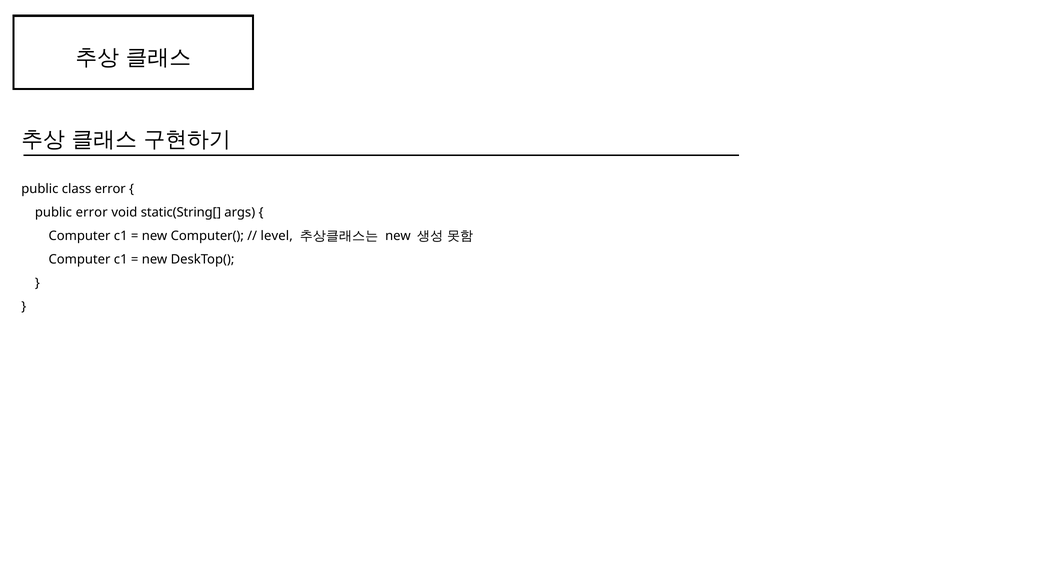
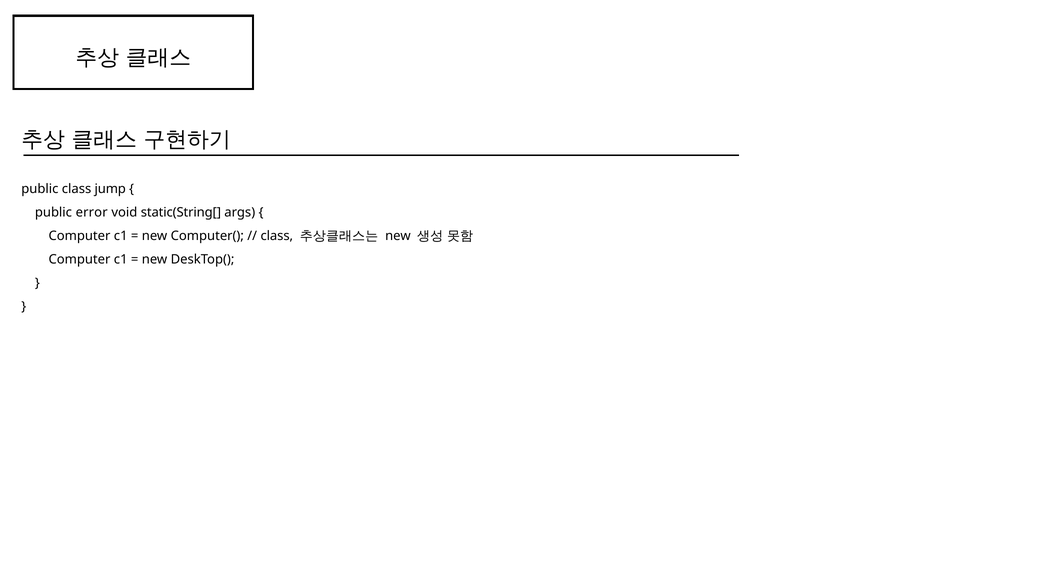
class error: error -> jump (110, 189)
level: level -> class (277, 236)
